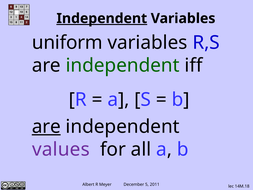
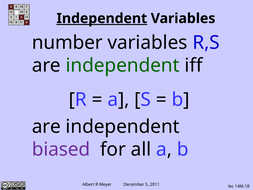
uniform: uniform -> number (67, 43)
are underline: present -> none (46, 127)
values: values -> biased (61, 149)
